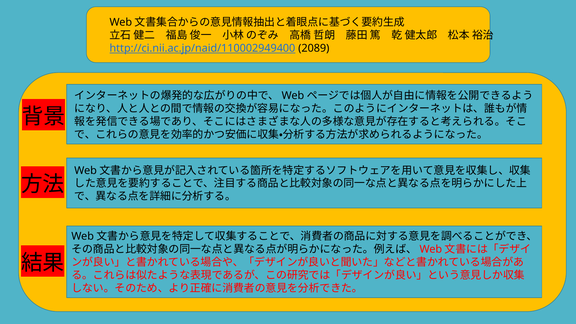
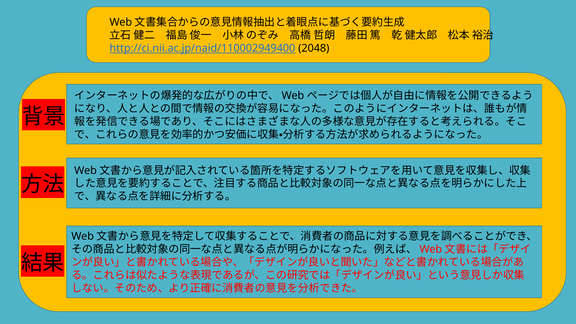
2089: 2089 -> 2048 (314, 48)
